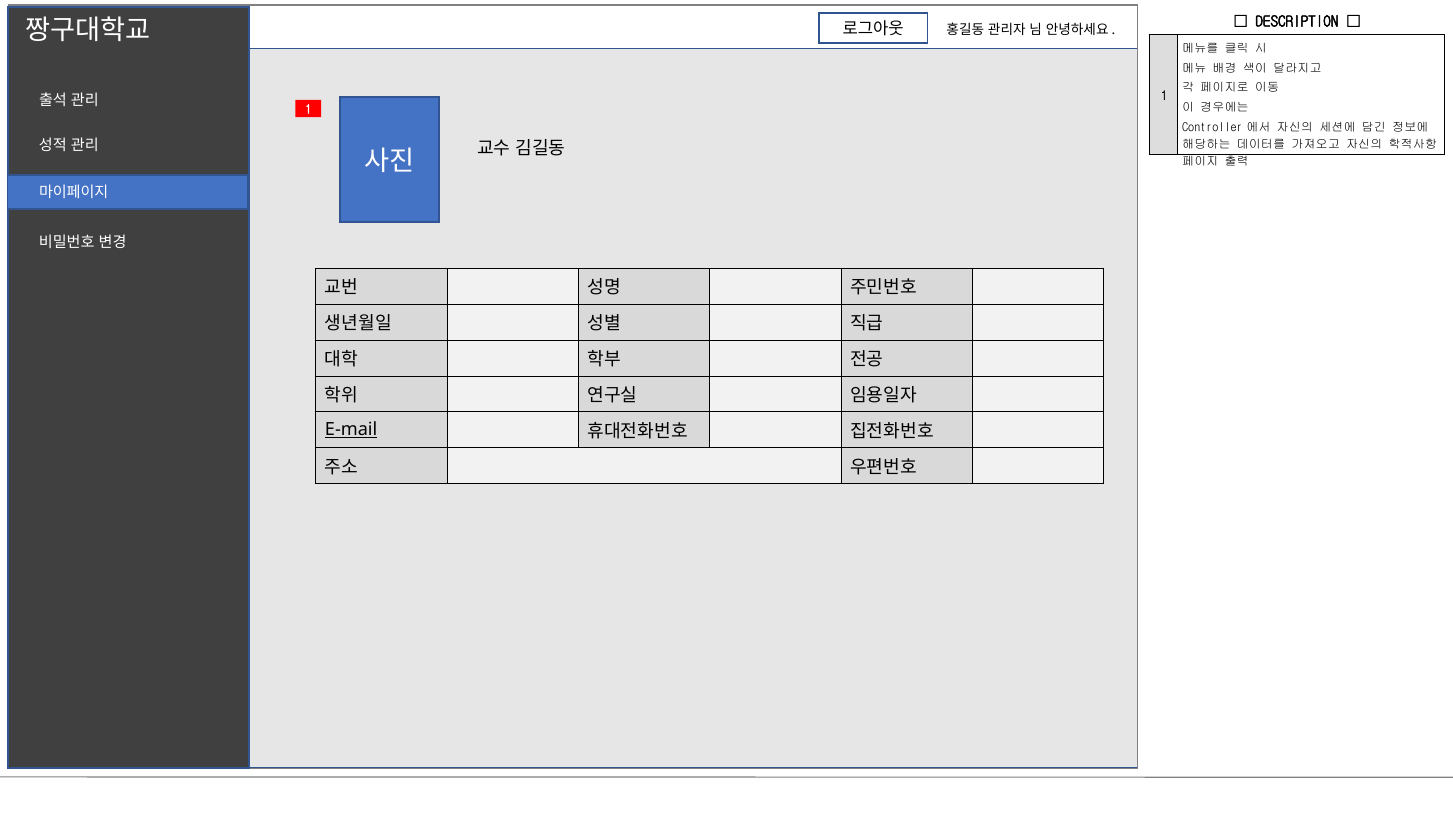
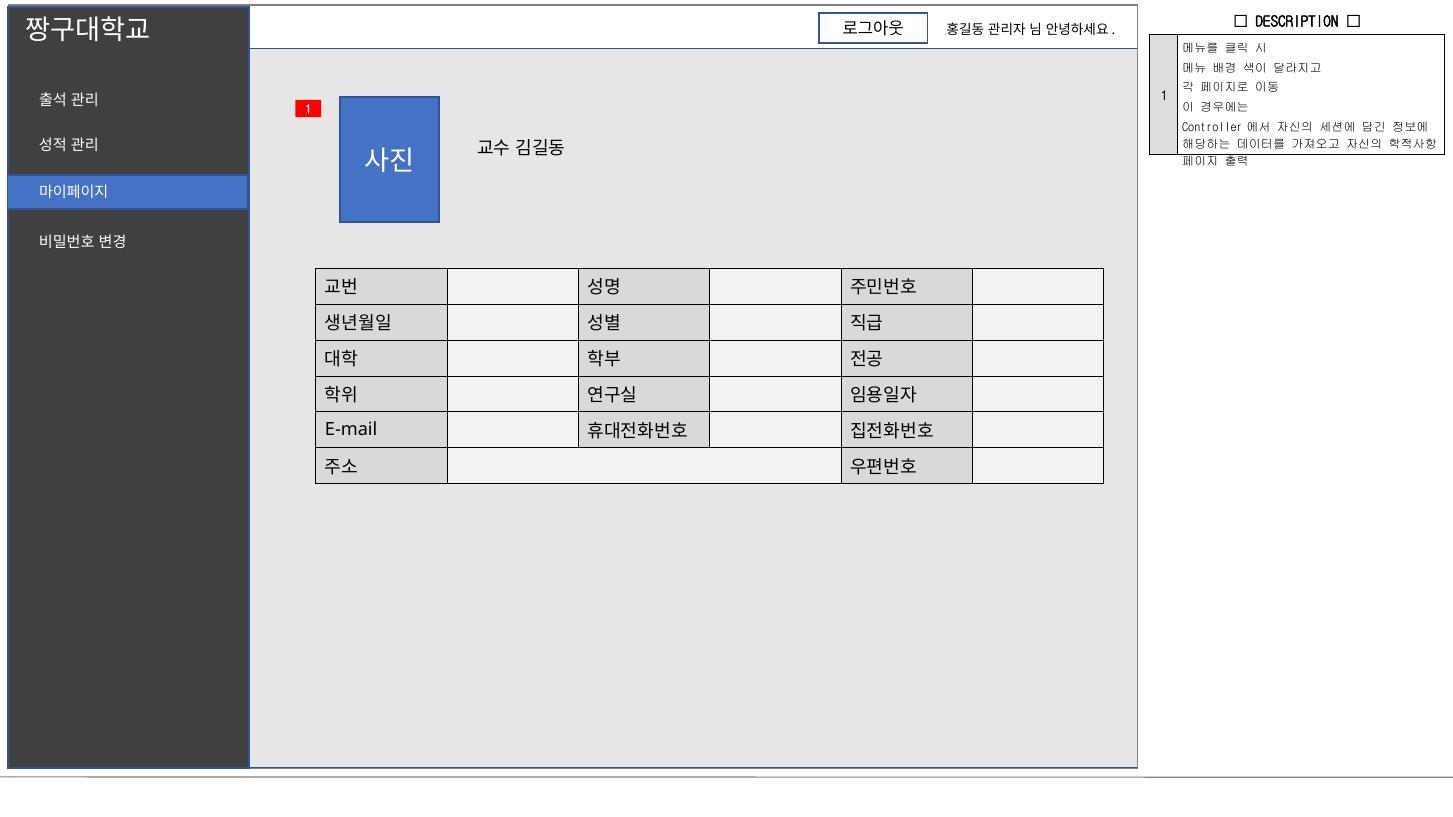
E-mail underline: present -> none (351, 430)
